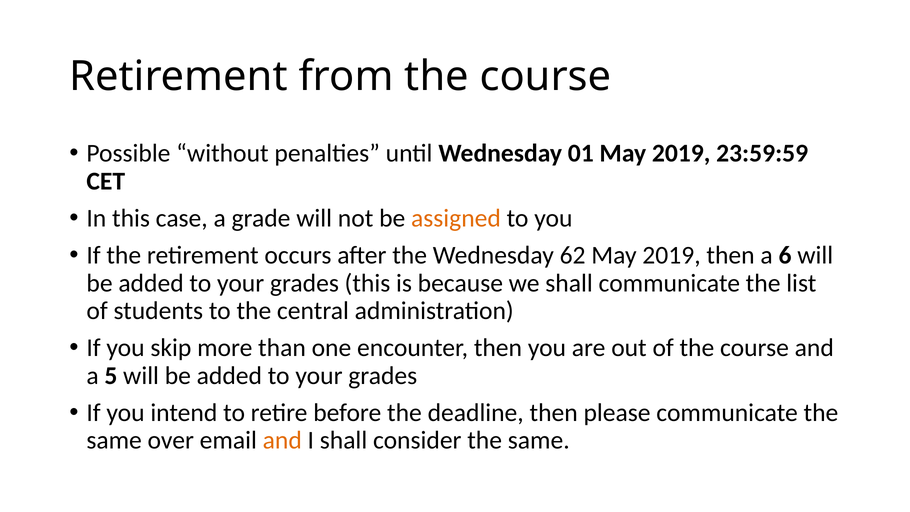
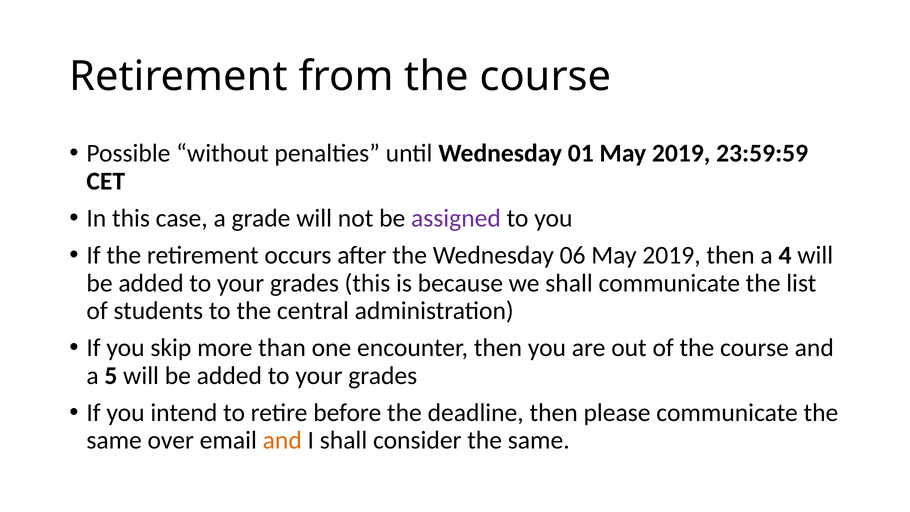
assigned colour: orange -> purple (456, 218)
62: 62 -> 06 (573, 255)
6: 6 -> 4 (785, 255)
